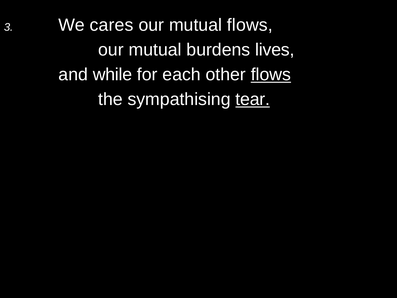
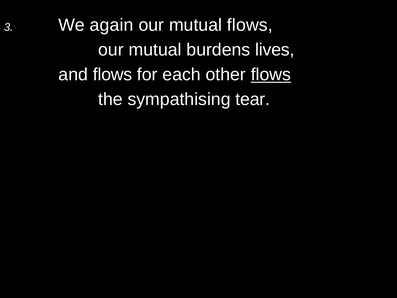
cares: cares -> again (112, 25)
and while: while -> flows (113, 75)
tear underline: present -> none (253, 99)
